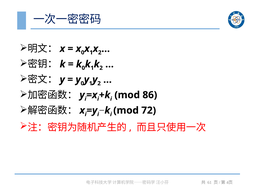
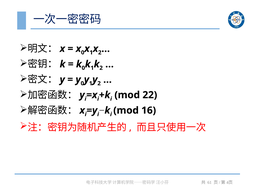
86: 86 -> 22 (150, 95)
72: 72 -> 16 (149, 111)
